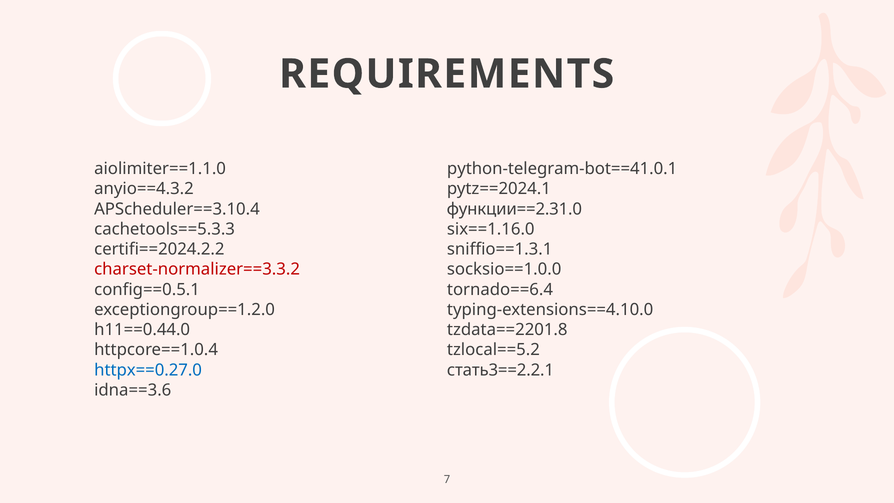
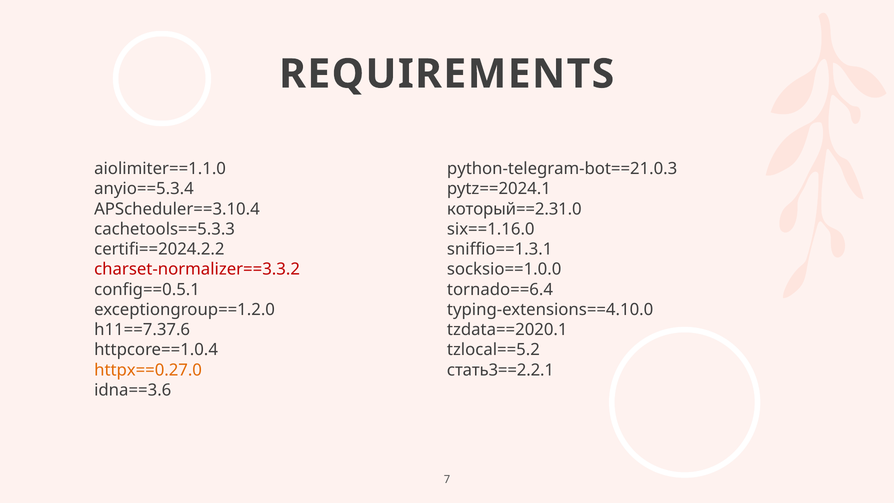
python-telegram-bot==41.0.1: python-telegram-bot==41.0.1 -> python-telegram-bot==21.0.3 (562, 169)
anyio==4.3.2: anyio==4.3.2 -> anyio==5.3.4 (144, 189)
функции==2.31.0: функции==2.31.0 -> который==2.31.0 (514, 209)
h11==0.44.0: h11==0.44.0 -> h11==7.37.6 (142, 330)
tzdata==2201.8: tzdata==2201.8 -> tzdata==2020.1 (507, 330)
httpx==0.27.0 colour: blue -> orange (148, 370)
